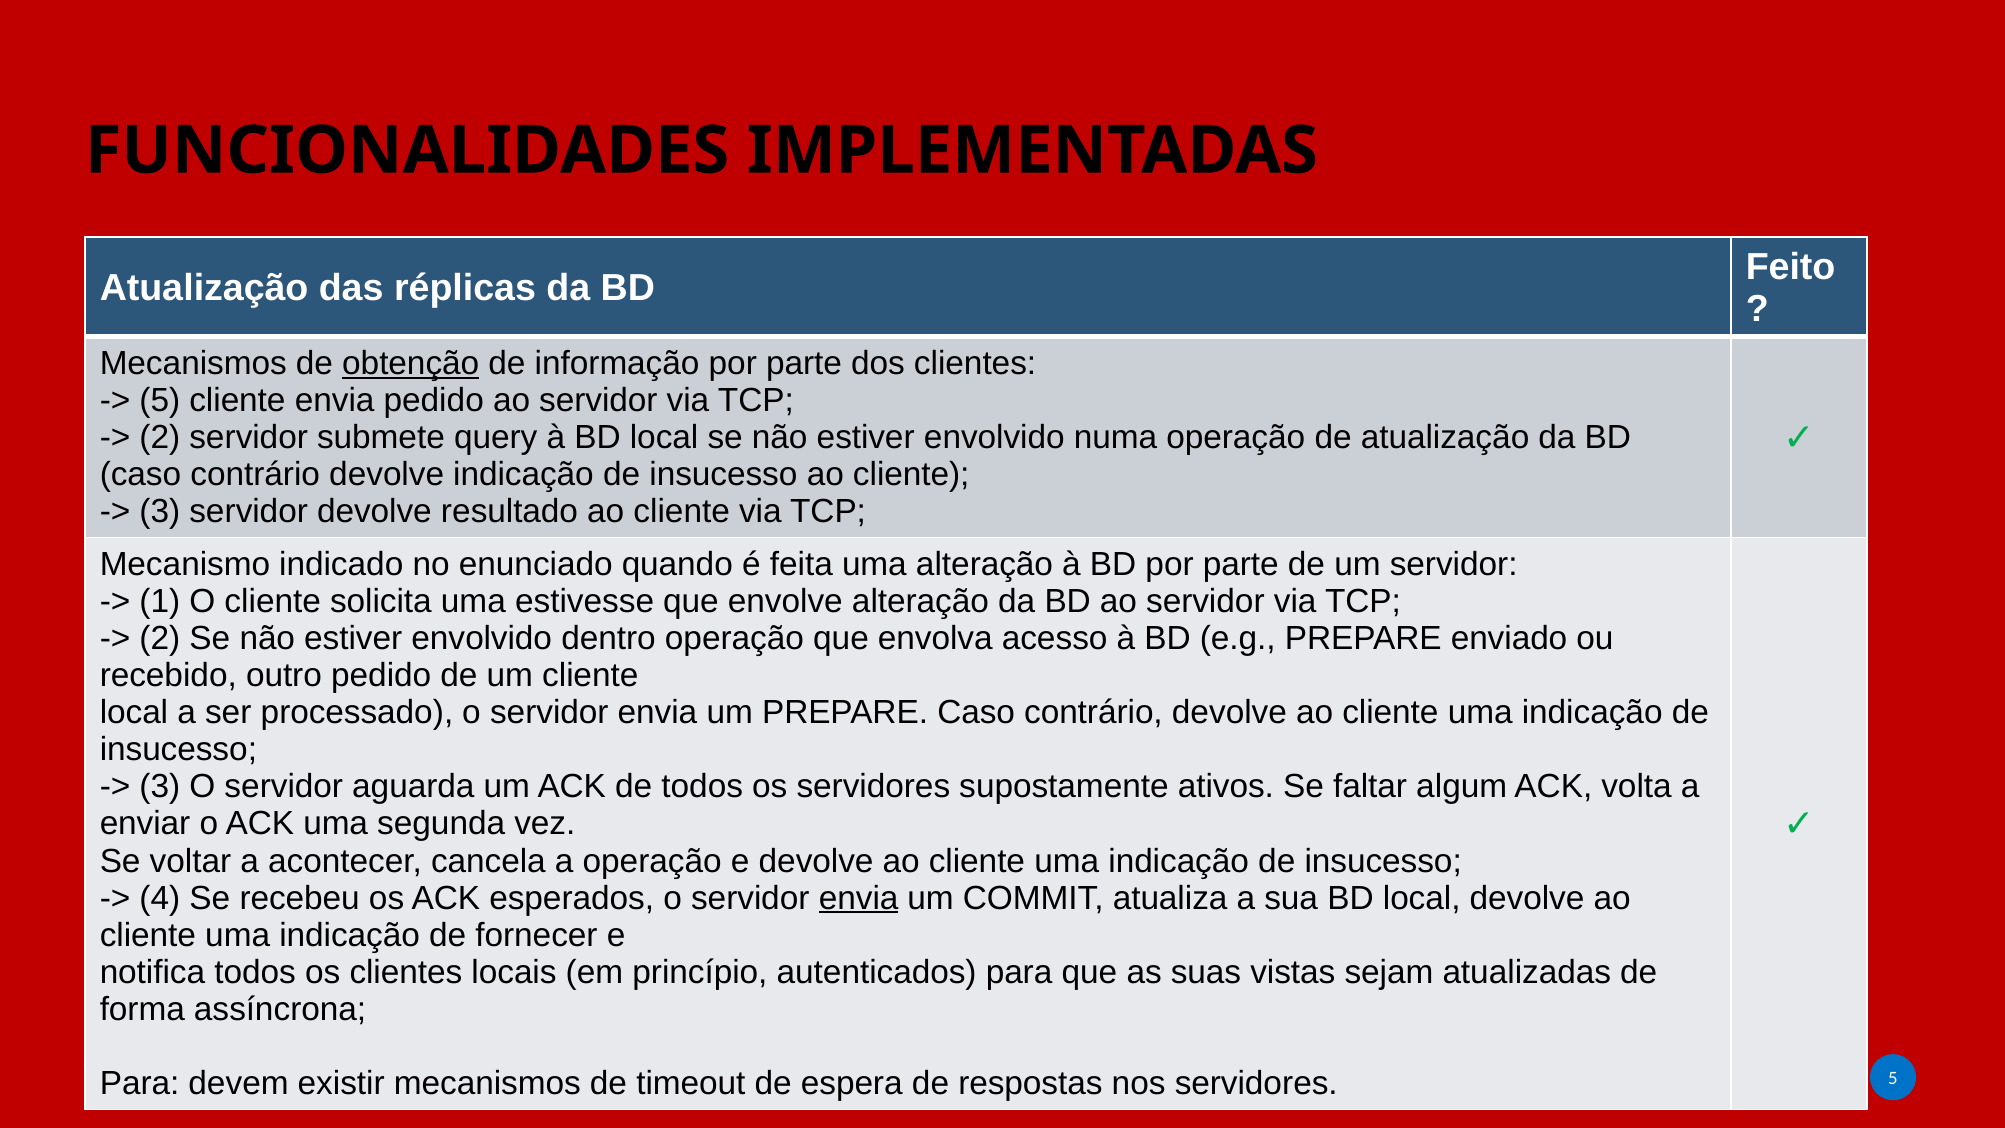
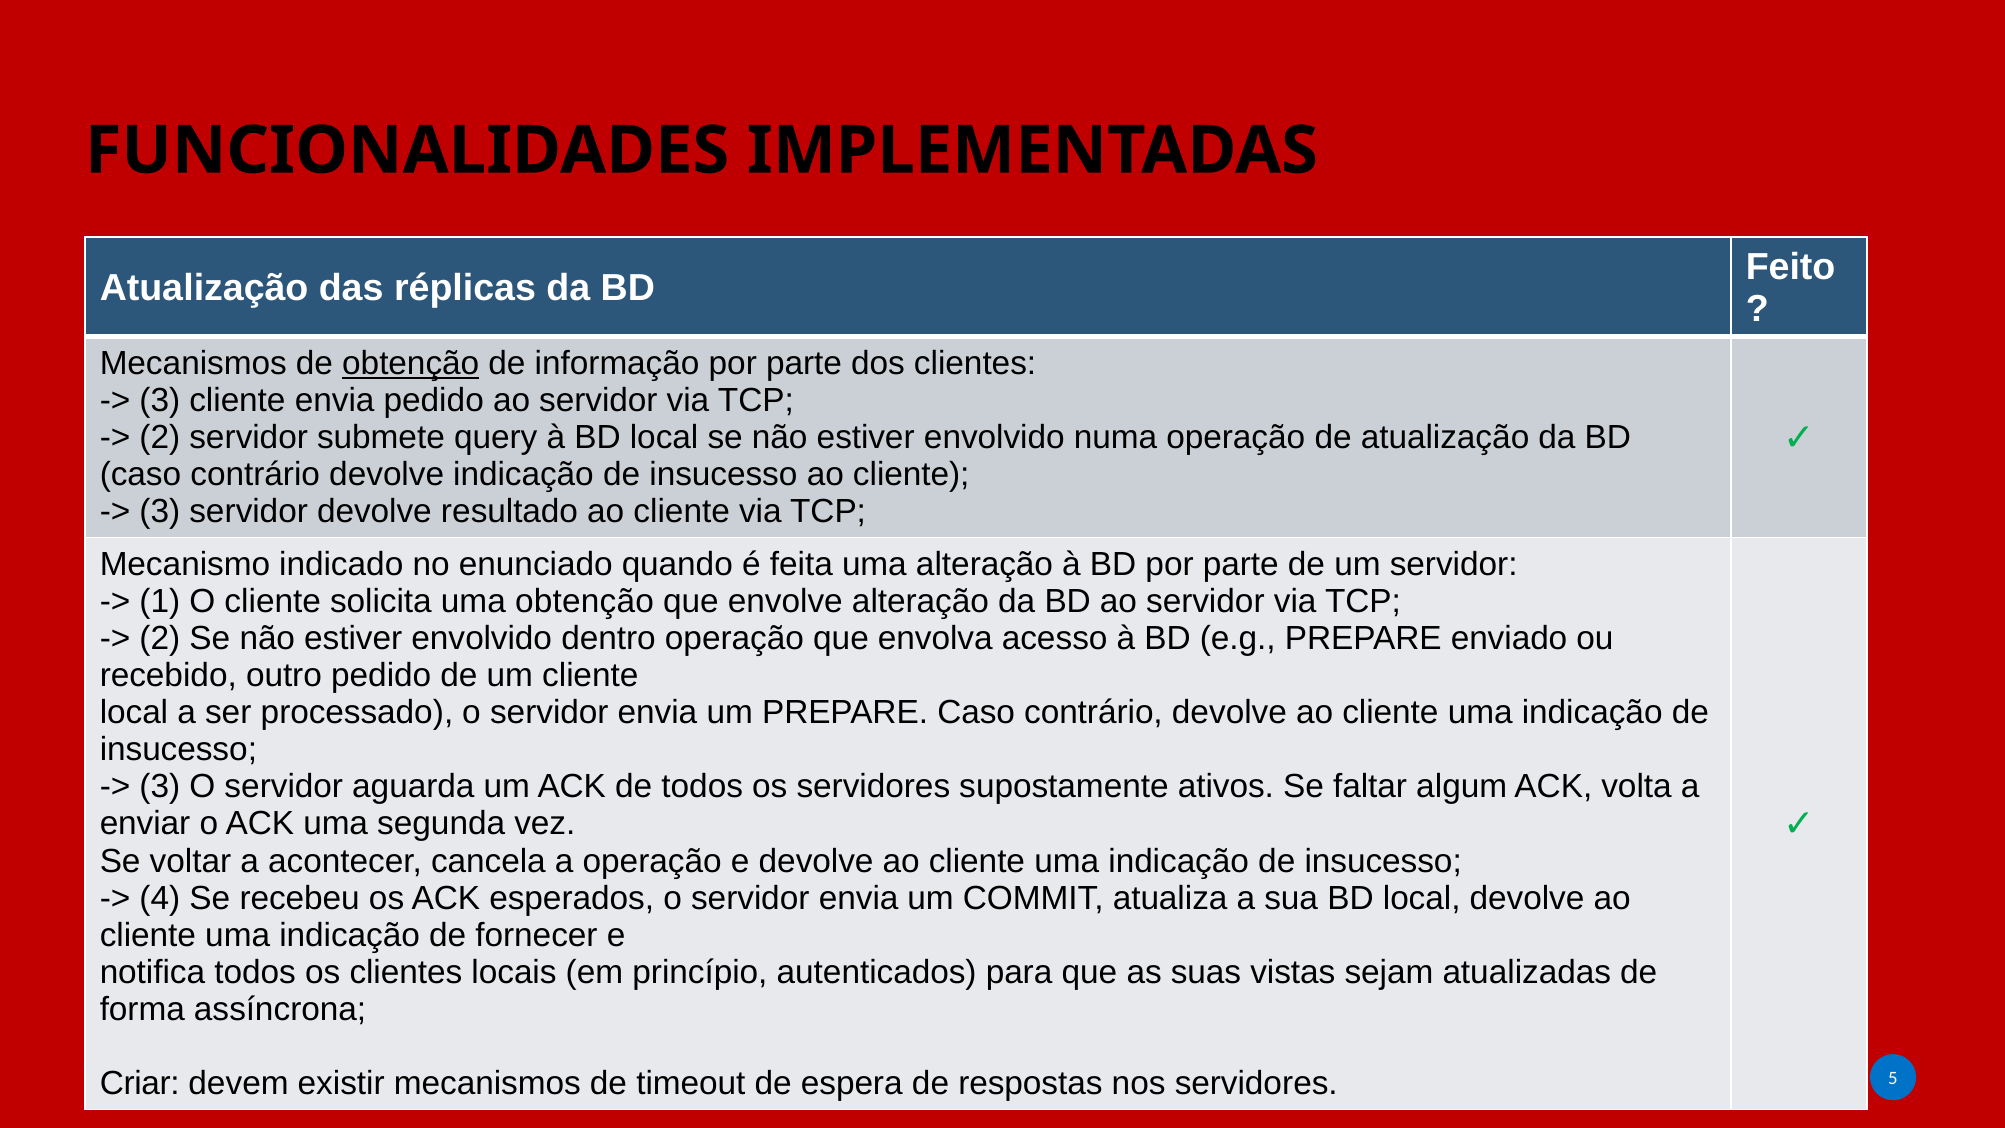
5: 5 -> 3 (160, 400)
uma estivesse: estivesse -> obtenção (584, 601)
envia underline: present -> none (859, 898)
Para: Para -> Criar (140, 1084)
